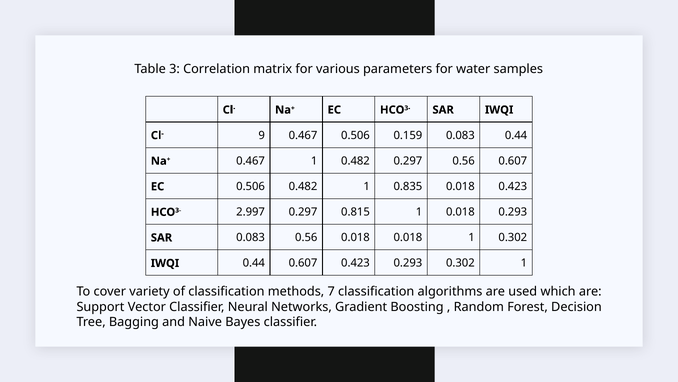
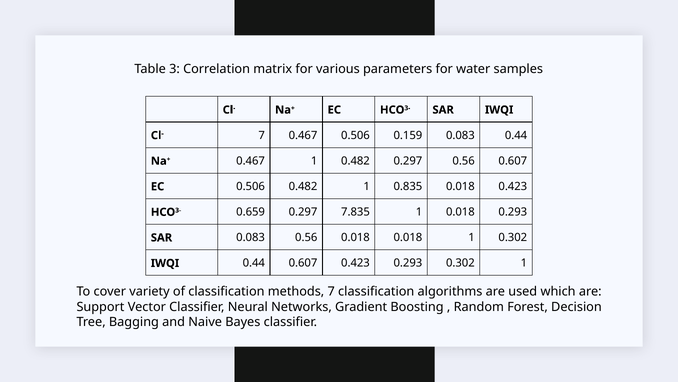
Cl- 9: 9 -> 7 (262, 135)
2.997: 2.997 -> 0.659 (251, 212)
0.815: 0.815 -> 7.835 (355, 212)
